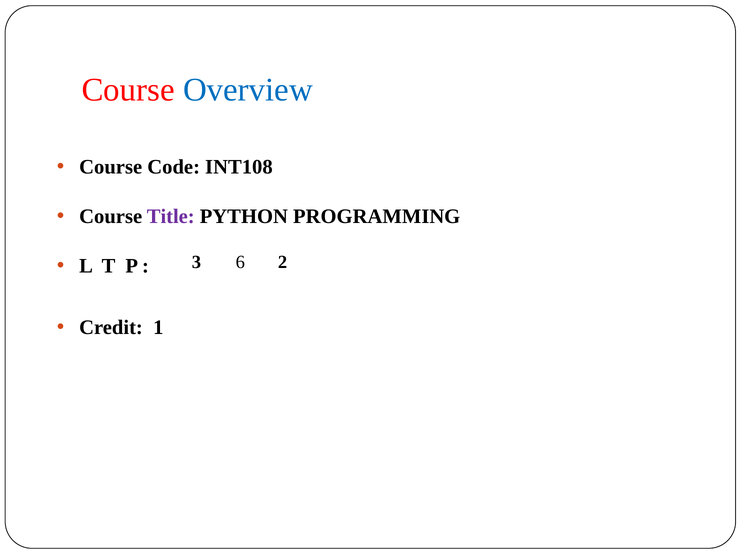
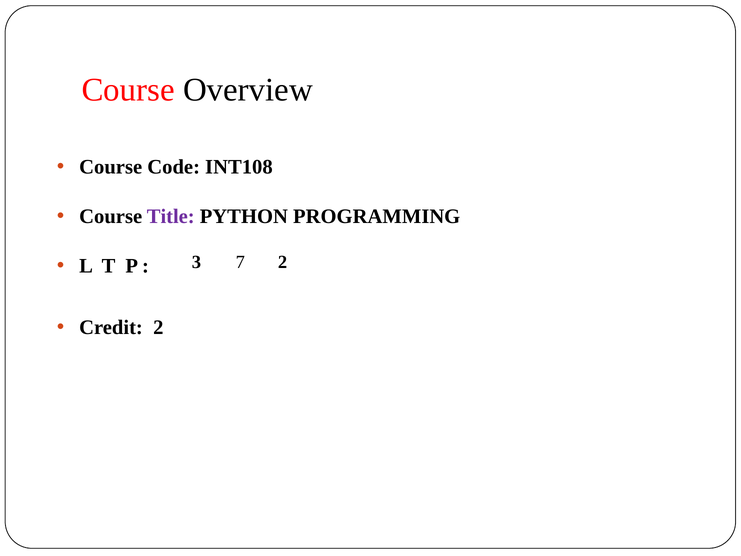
Overview colour: blue -> black (248, 90)
6: 6 -> 7 (240, 262)
Credit 1: 1 -> 2 (158, 327)
